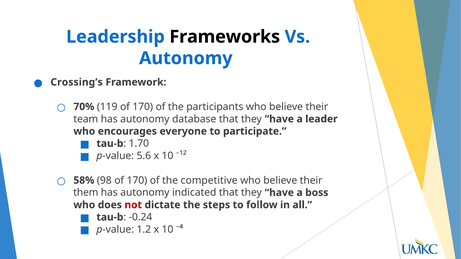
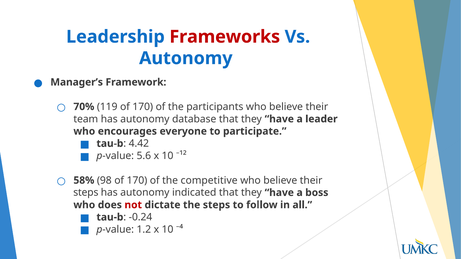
Frameworks colour: black -> red (225, 37)
Crossing’s: Crossing’s -> Manager’s (77, 82)
1.70: 1.70 -> 4.42 (139, 144)
them: them -> steps (86, 193)
